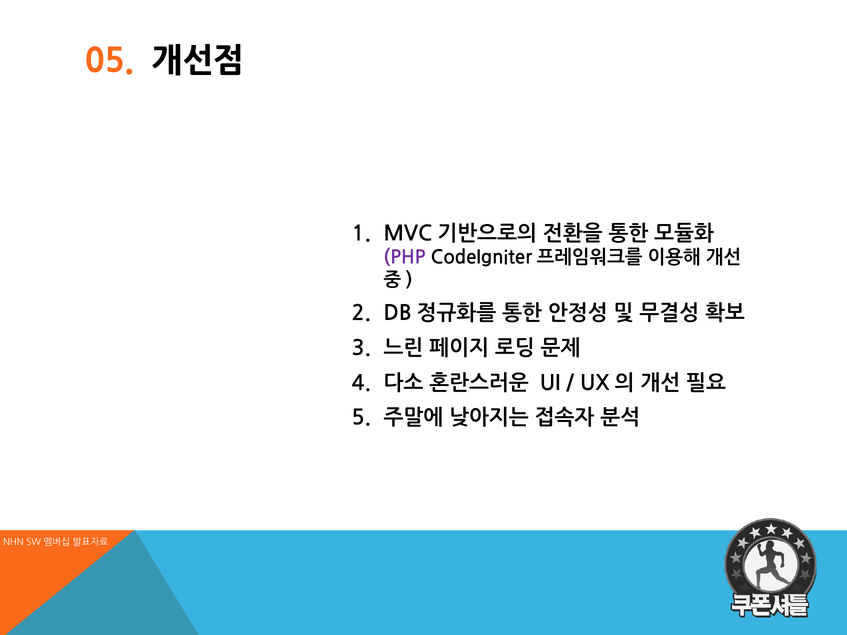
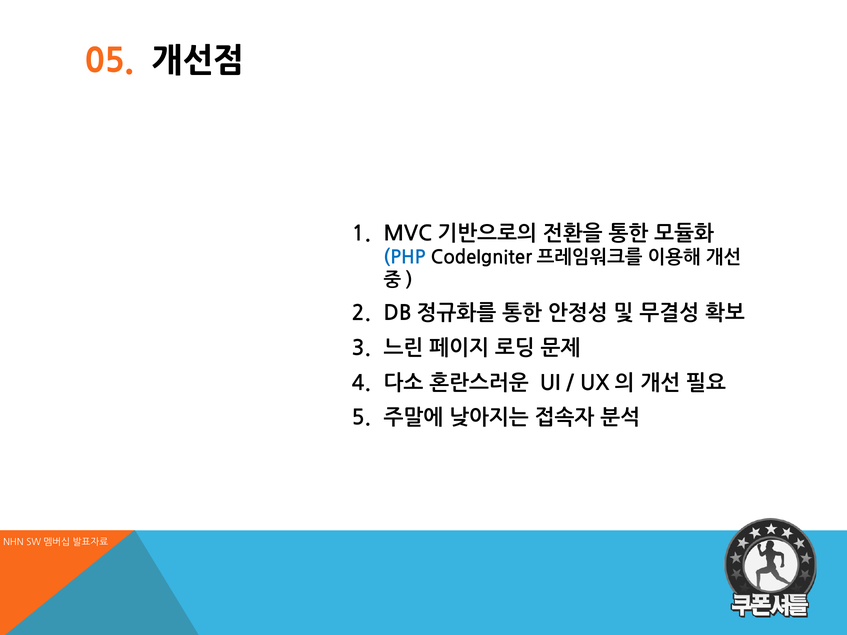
PHP colour: purple -> blue (405, 257)
